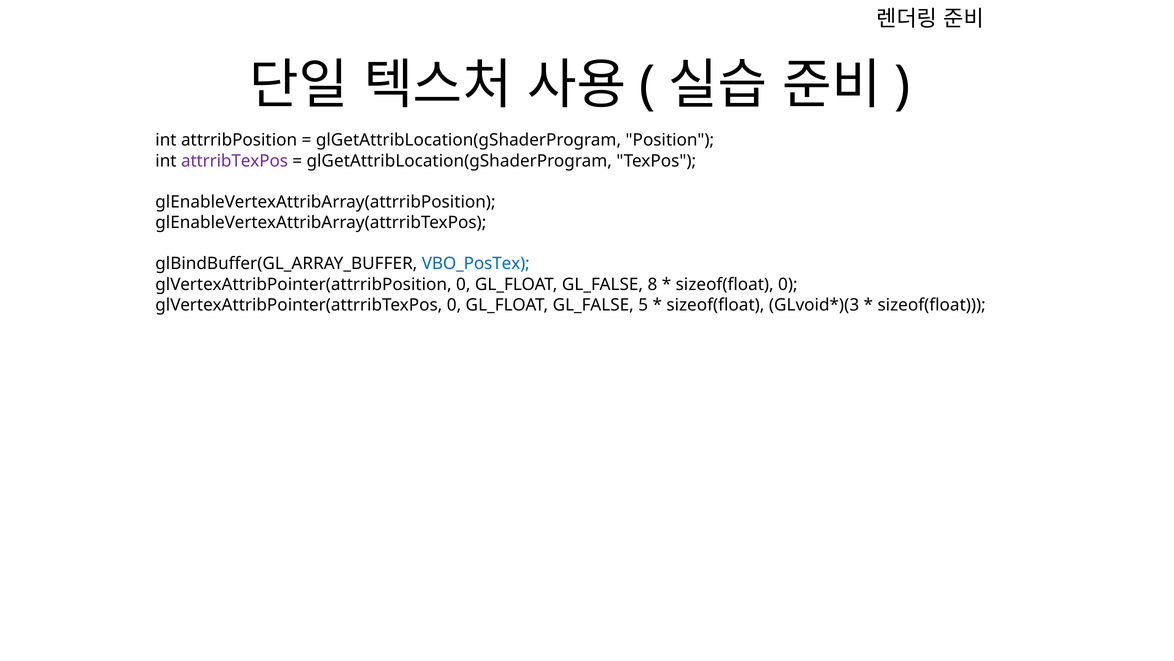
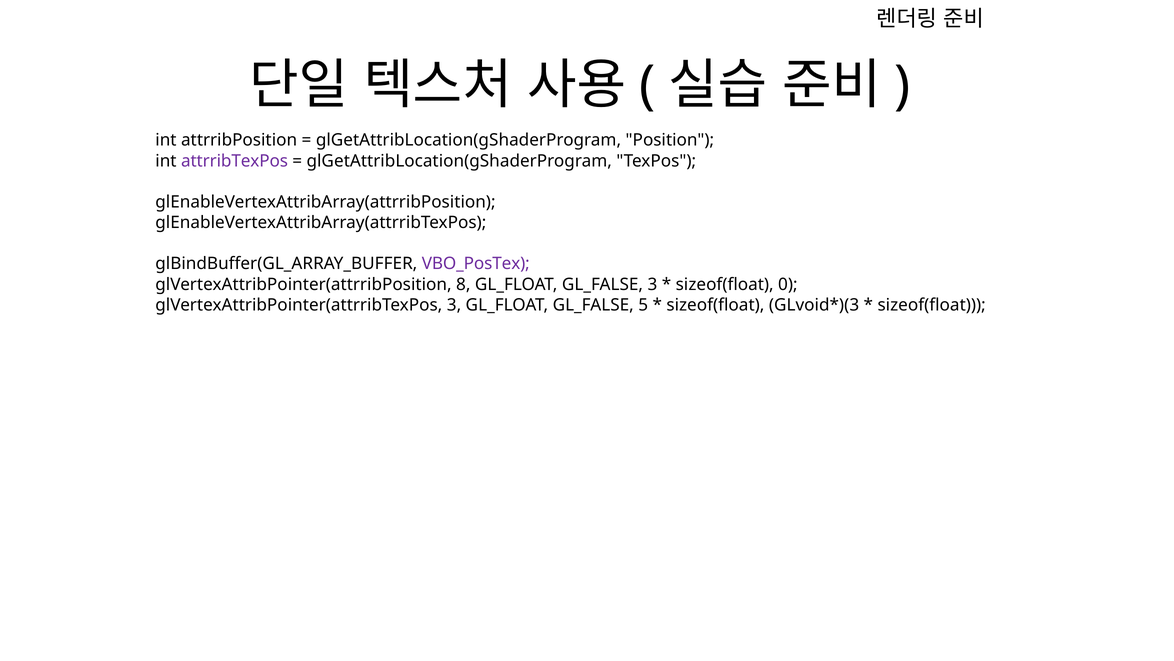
VBO_PosTex colour: blue -> purple (476, 264)
glVertexAttribPointer(attrribPosition 0: 0 -> 8 (463, 284)
GL_FALSE 8: 8 -> 3 (652, 284)
glVertexAttribPointer(attrribTexPos 0: 0 -> 3 (454, 305)
